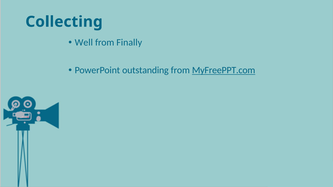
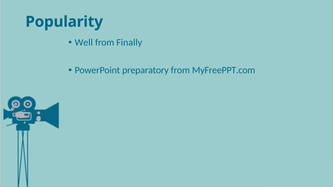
Collecting: Collecting -> Popularity (64, 22)
outstanding: outstanding -> preparatory (145, 70)
MyFreePPT.com underline: present -> none (224, 70)
